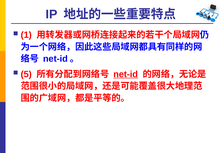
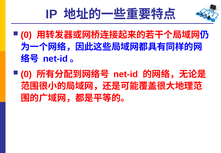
1: 1 -> 0 (26, 35)
5: 5 -> 0 (26, 74)
net-id underline: present -> none (126, 74)
